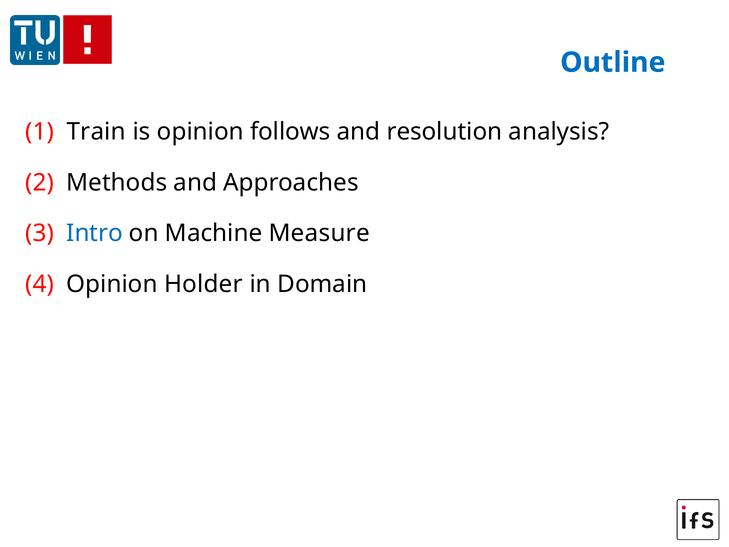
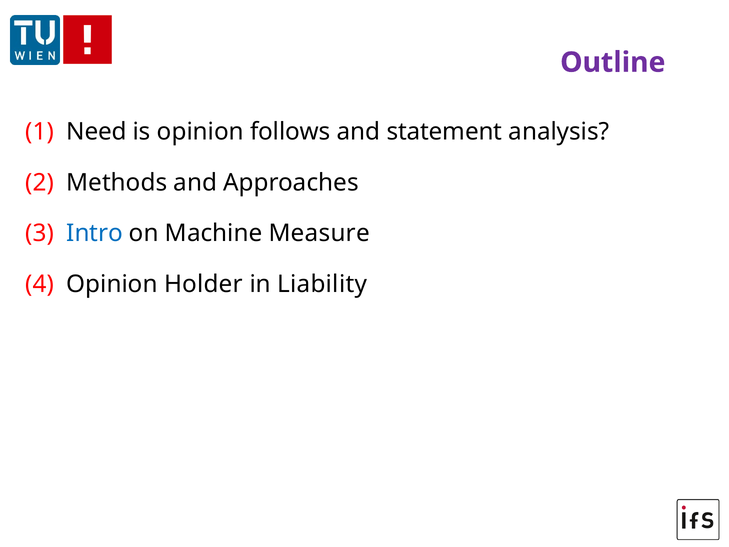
Outline colour: blue -> purple (613, 62)
Train: Train -> Need (96, 132)
resolution: resolution -> statement (444, 132)
Domain: Domain -> Liability (322, 284)
